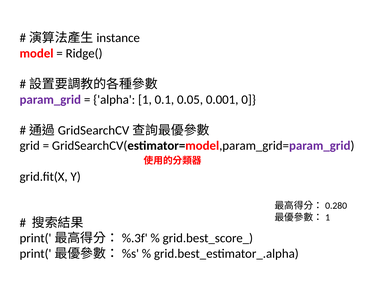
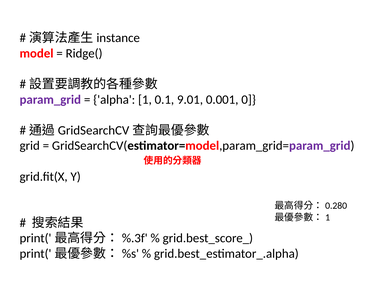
0.05: 0.05 -> 9.01 (190, 100)
